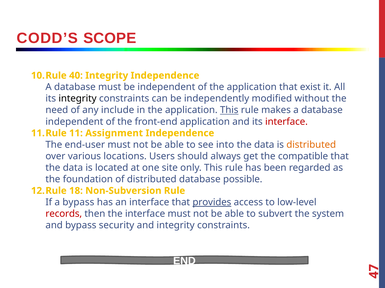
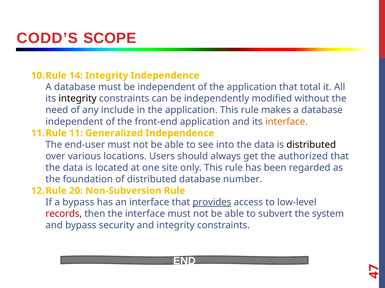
40: 40 -> 14 (76, 76)
exist: exist -> total (310, 87)
This underline: present -> none (229, 110)
interface colour: red -> orange (286, 122)
Assignment: Assignment -> Generalized (114, 133)
distributed colour: orange -> black (311, 145)
compatible: compatible -> authorized (303, 157)
possible: possible -> number (243, 180)
18: 18 -> 20 (76, 191)
